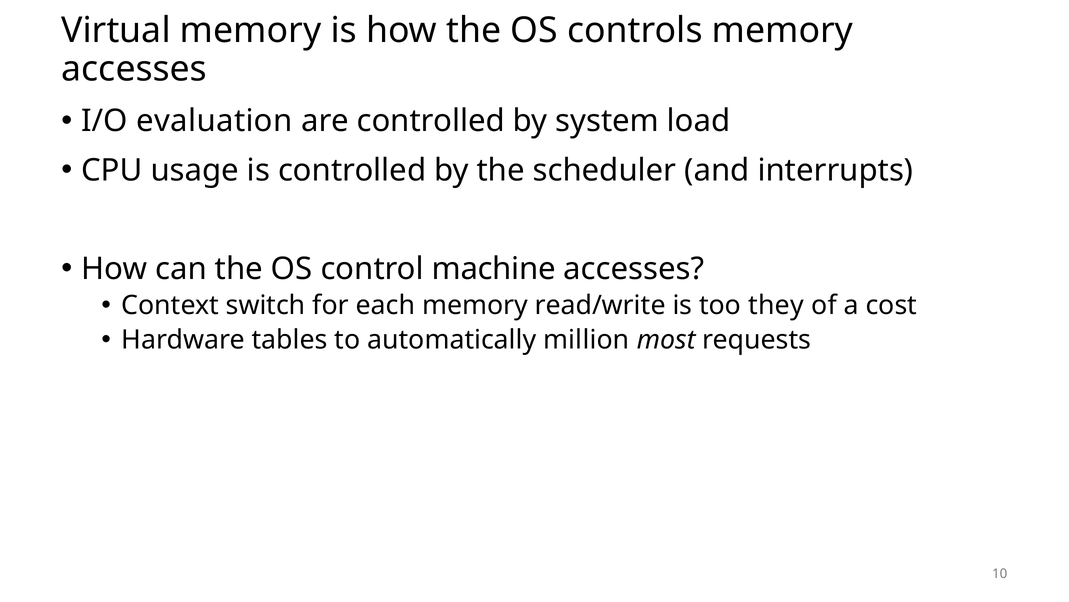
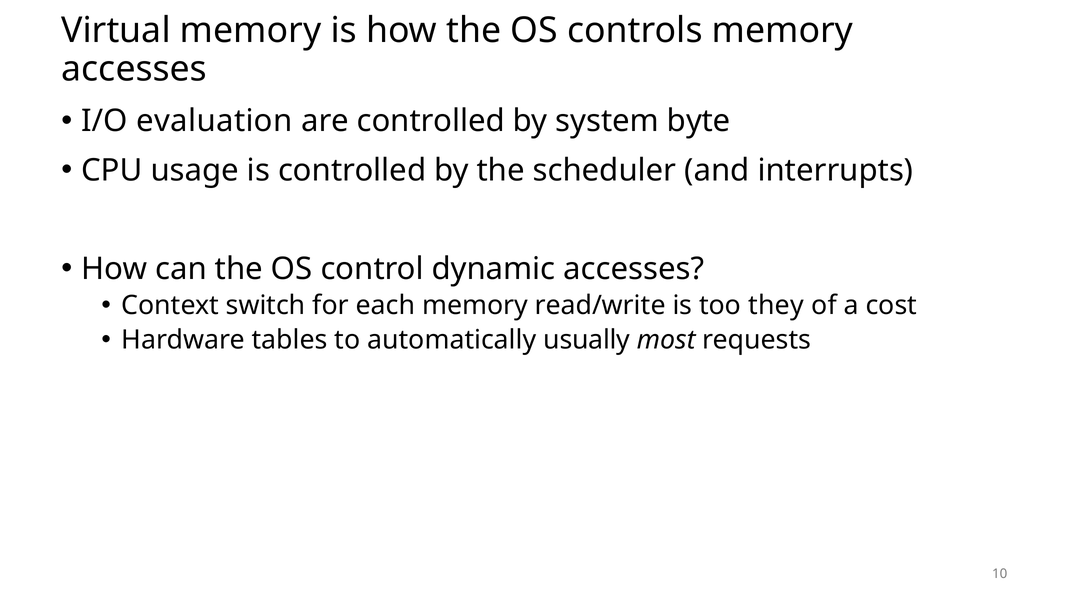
load: load -> byte (699, 121)
machine: machine -> dynamic (494, 268)
million: million -> usually (587, 340)
